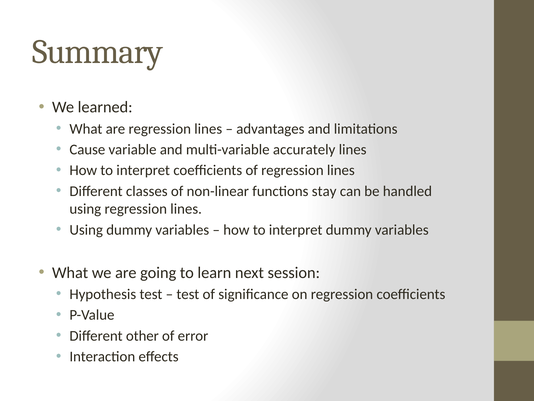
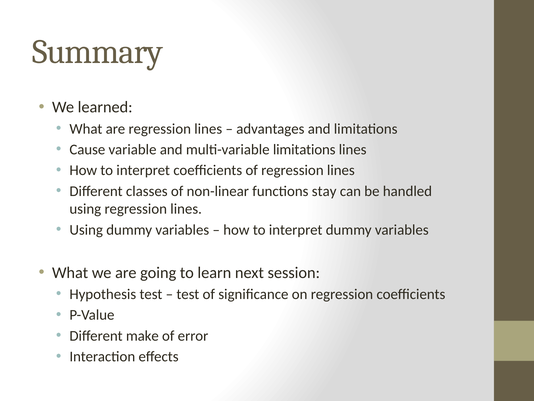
multi-variable accurately: accurately -> limitations (304, 149)
other: other -> make (142, 335)
